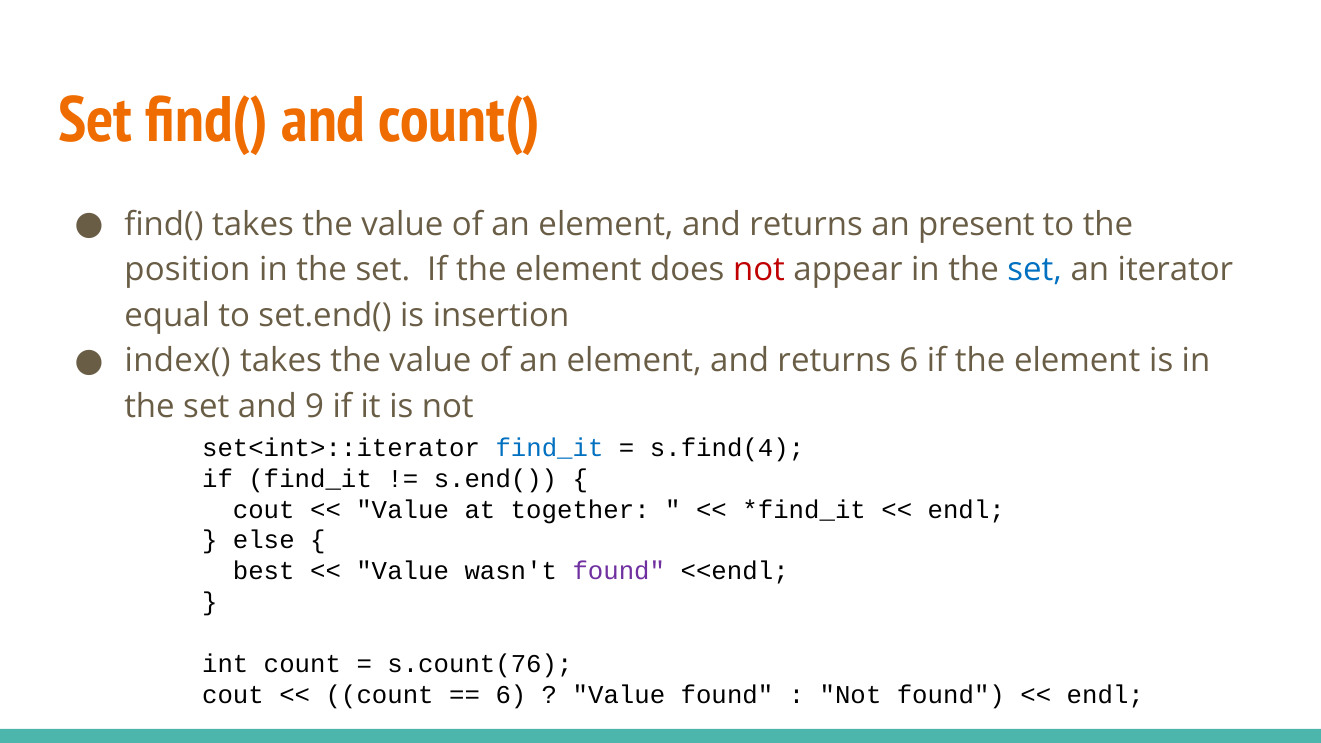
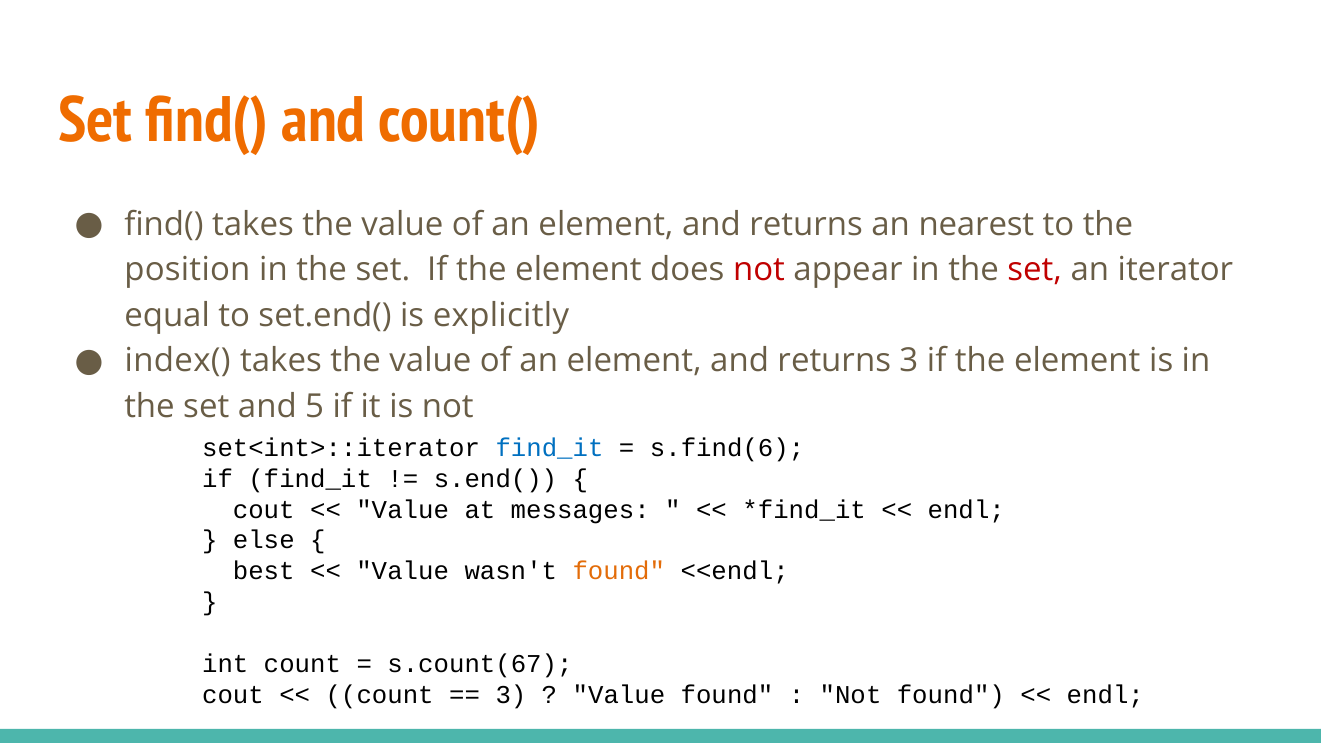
present: present -> nearest (976, 224)
set colour: blue -> red (1035, 270)
insertion: insertion -> explicitly (501, 315)
returns 6: 6 -> 3 (909, 361)
9: 9 -> 5 (315, 406)
s.find(4: s.find(4 -> s.find(6 (727, 448)
together: together -> messages (580, 510)
found colour: purple -> orange (619, 571)
s.count(76: s.count(76 -> s.count(67 (480, 664)
6: 6 -> 3 (511, 695)
